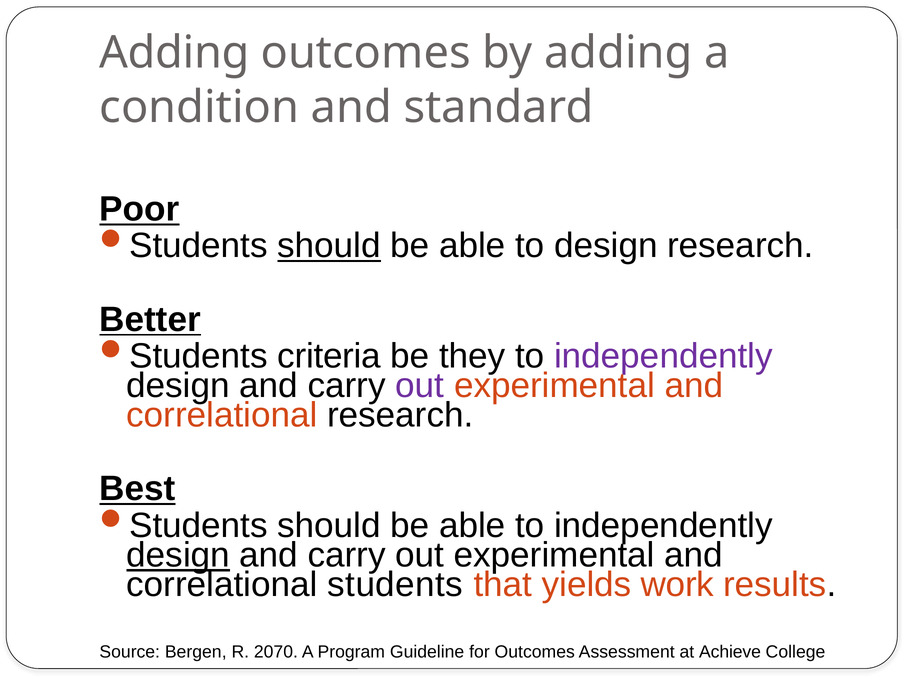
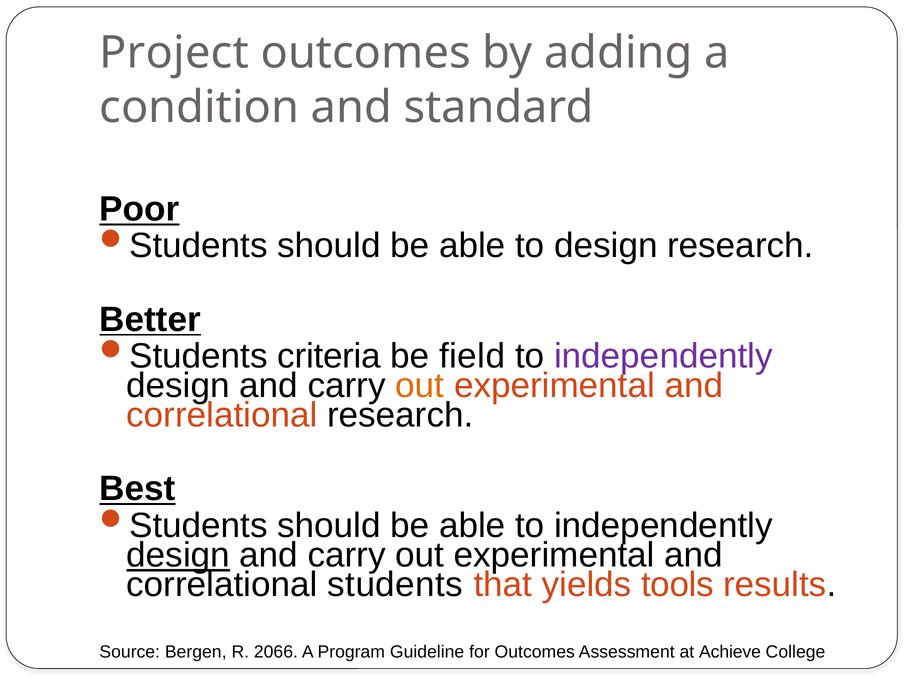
Adding: Adding -> Project (174, 53)
should underline: present -> none (329, 246)
they: they -> field (472, 356)
out colour: purple -> orange (420, 386)
work: work -> tools (677, 585)
2070: 2070 -> 2066 (276, 652)
